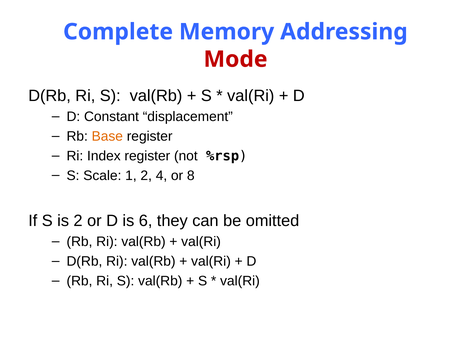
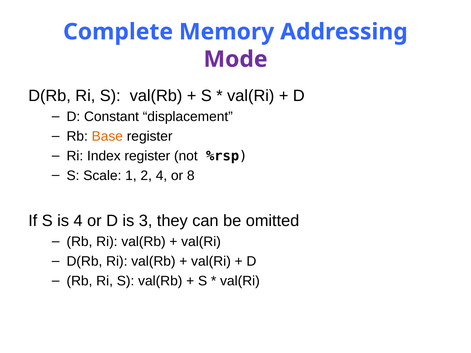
Mode colour: red -> purple (236, 59)
is 2: 2 -> 4 (78, 221)
6: 6 -> 3 (146, 221)
